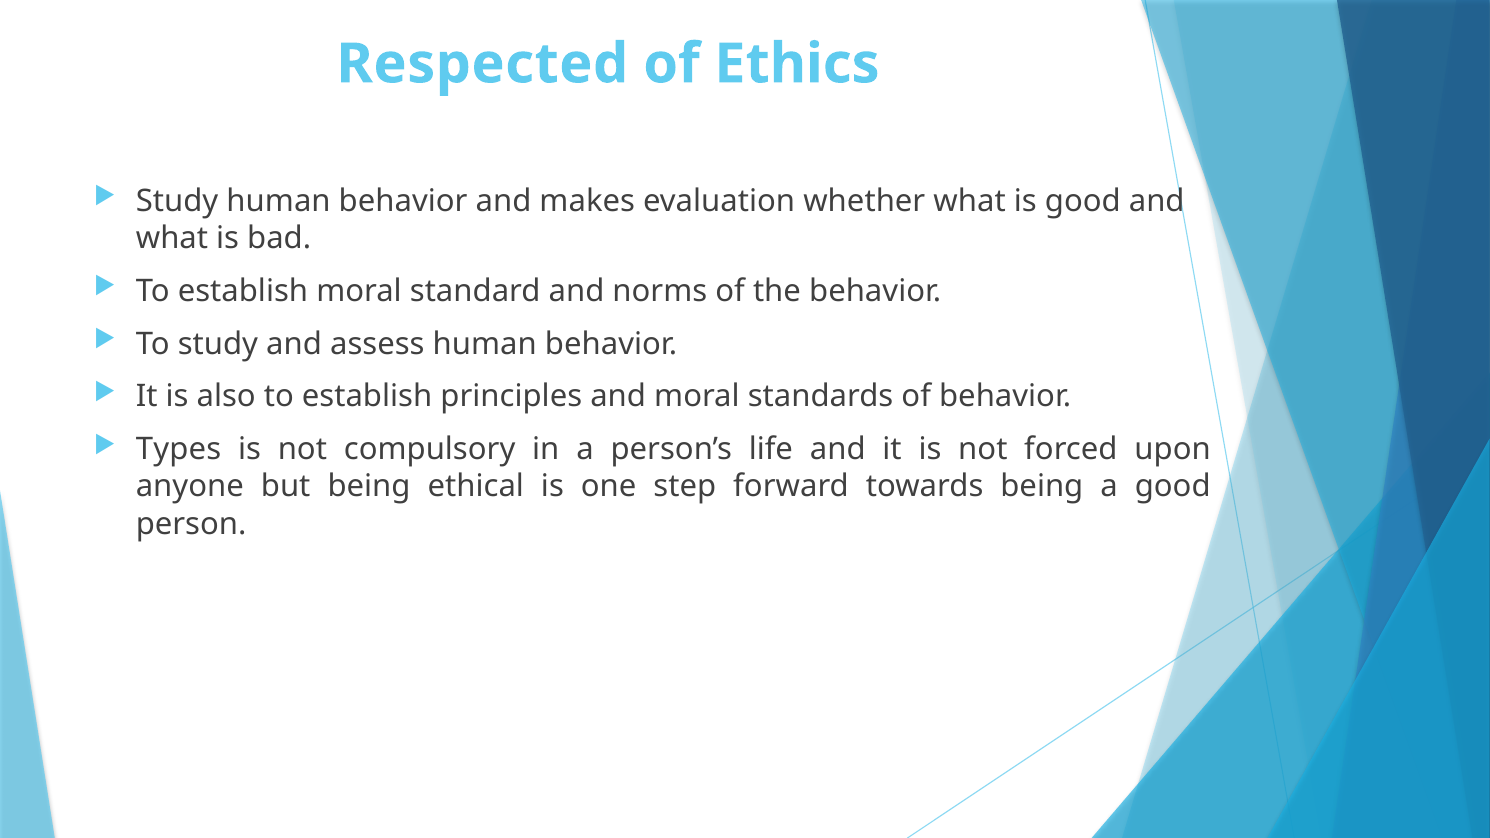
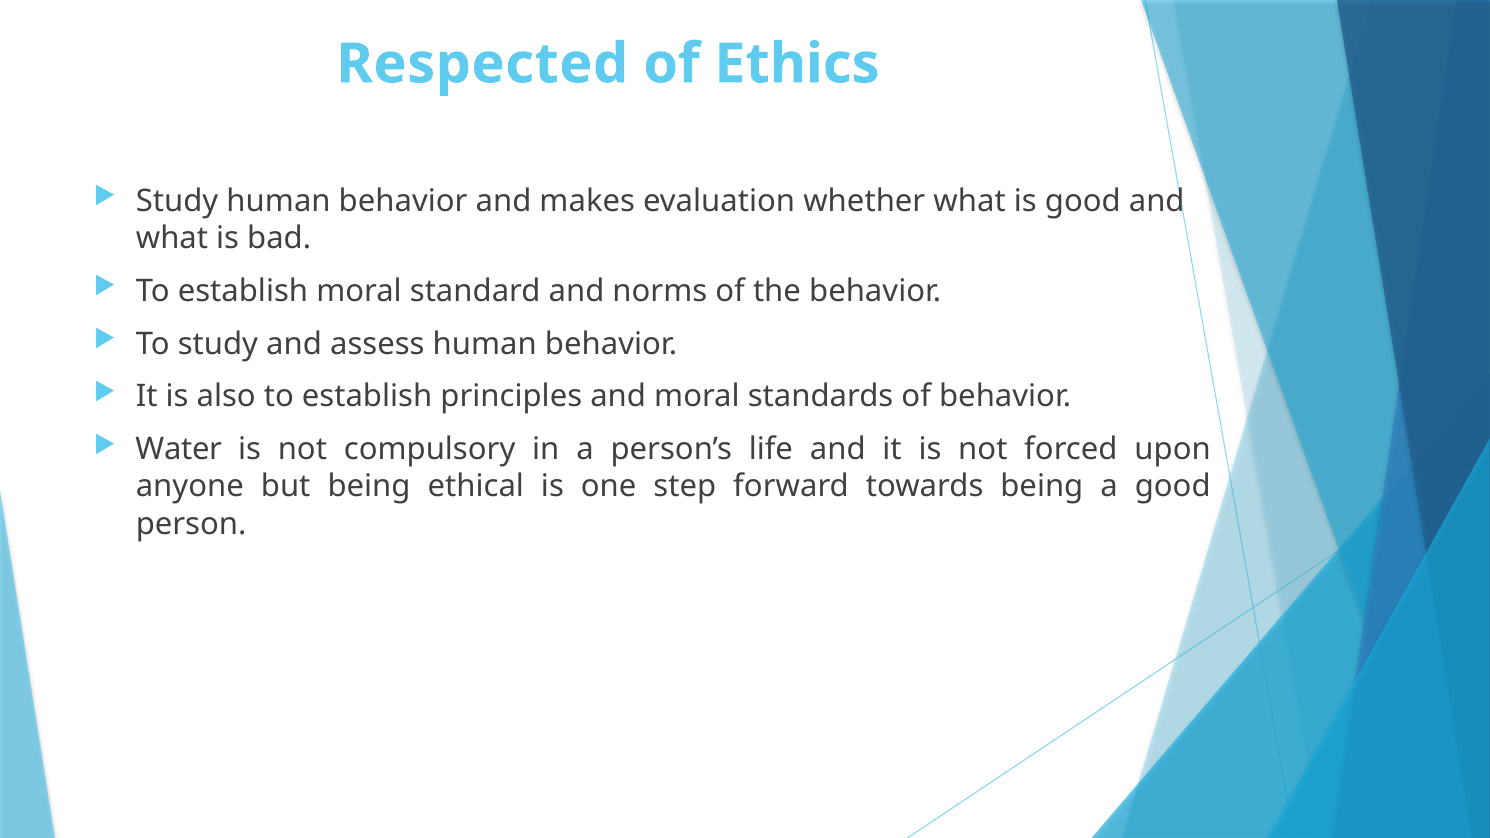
Types: Types -> Water (179, 449)
